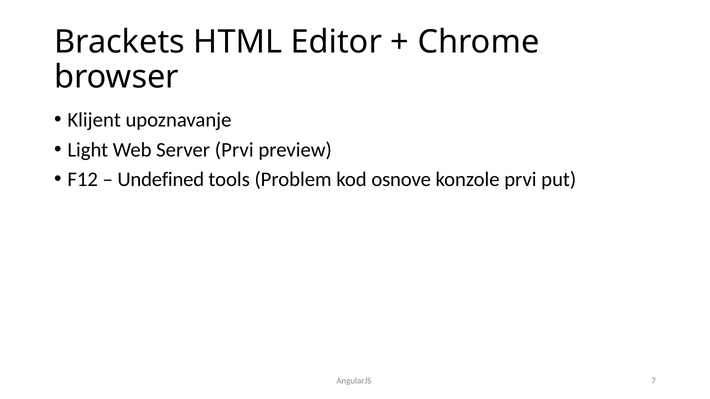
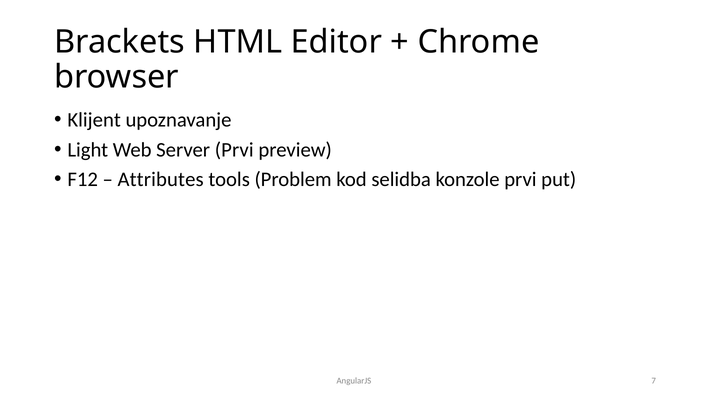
Undefined: Undefined -> Attributes (161, 180)
osnove: osnove -> selidba (401, 180)
